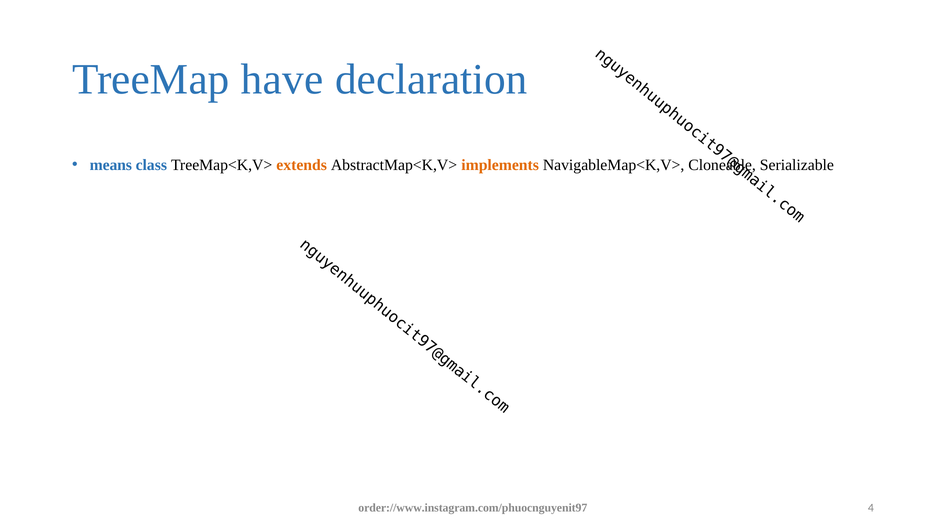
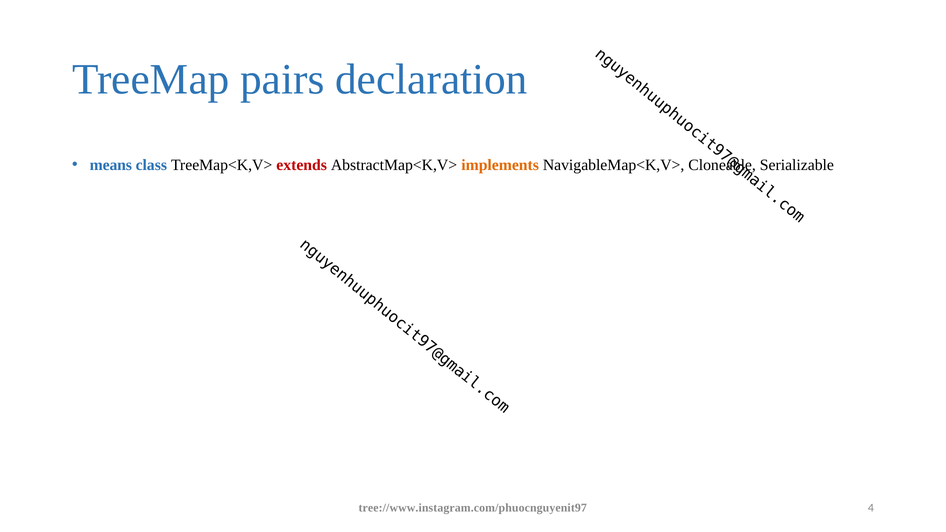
have: have -> pairs (282, 79)
extends colour: orange -> red (302, 165)
order://www.instagram.com/phuocnguyenit97: order://www.instagram.com/phuocnguyenit97 -> tree://www.instagram.com/phuocnguyenit97 (473, 508)
